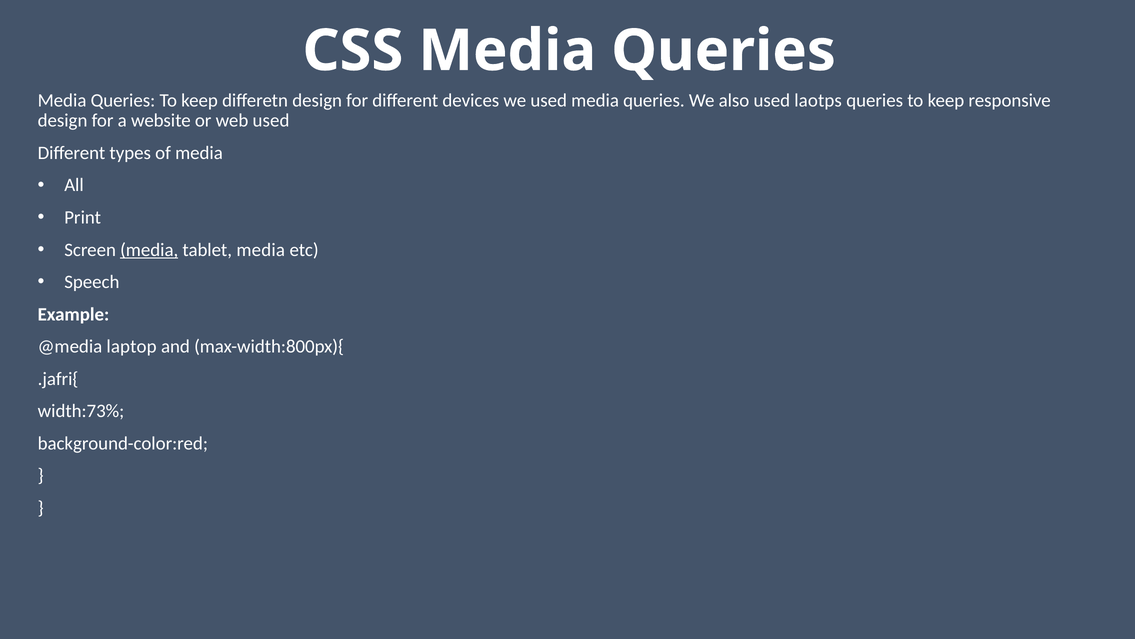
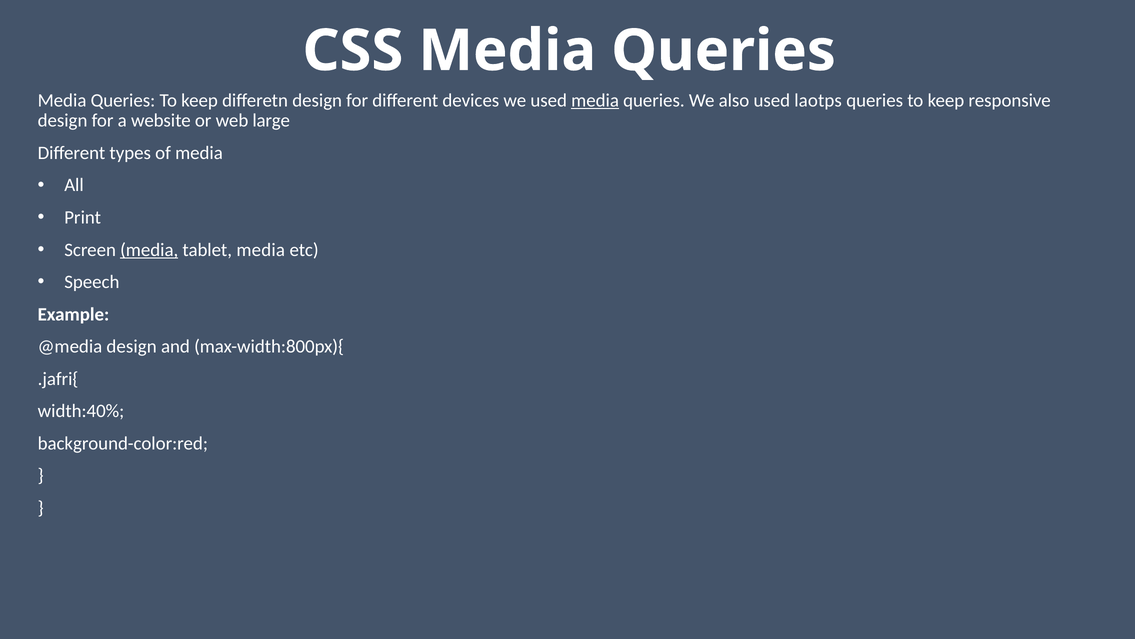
media underline: none -> present (595, 100)
web used: used -> large (271, 121)
@media laptop: laptop -> design (132, 346)
width:73%: width:73% -> width:40% (81, 411)
